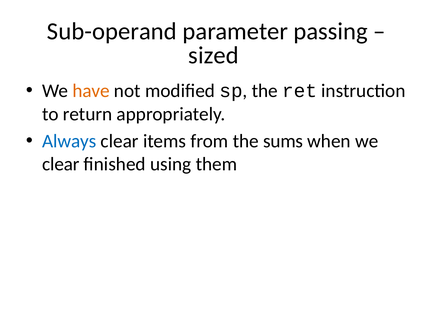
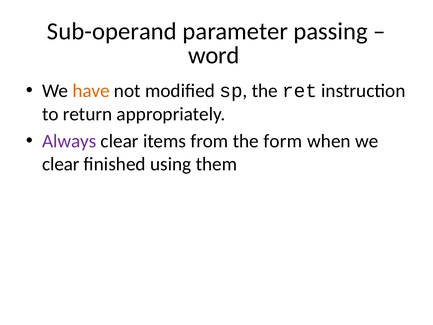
sized: sized -> word (214, 55)
Always colour: blue -> purple (69, 141)
sums: sums -> form (283, 141)
